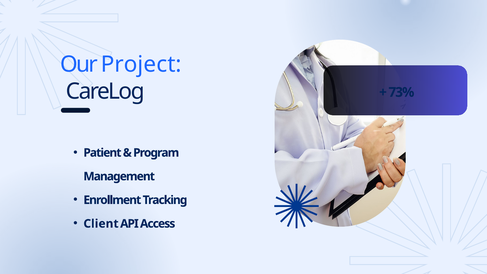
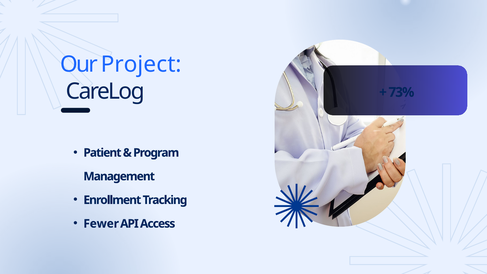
Client: Client -> Fewer (101, 224)
